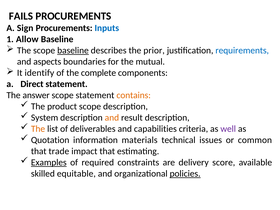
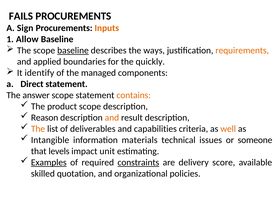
Inputs colour: blue -> orange (107, 28)
prior: prior -> ways (154, 50)
requirements colour: blue -> orange (242, 50)
aspects: aspects -> applied (47, 62)
mutual: mutual -> quickly (150, 62)
complete: complete -> managed (99, 73)
System: System -> Reason (45, 118)
well colour: purple -> orange (228, 129)
Quotation: Quotation -> Intangible (50, 140)
common: common -> someone (255, 140)
trade: trade -> levels (59, 151)
impact that: that -> unit (107, 151)
constraints underline: none -> present (138, 162)
equitable: equitable -> quotation (76, 174)
policies underline: present -> none (185, 174)
